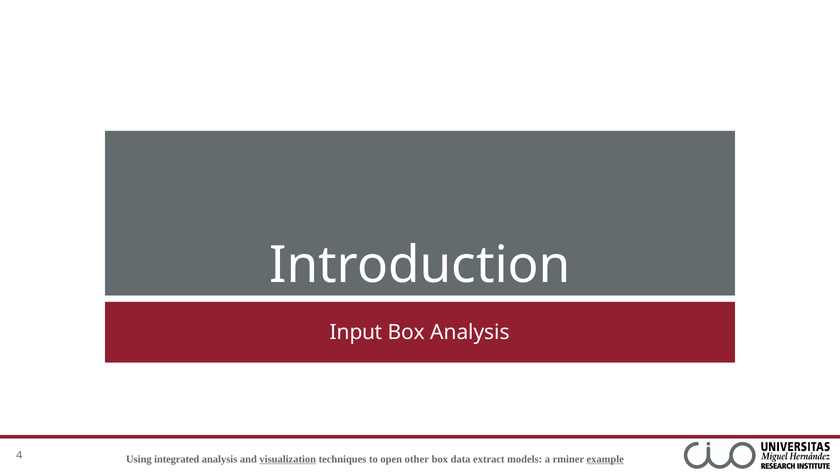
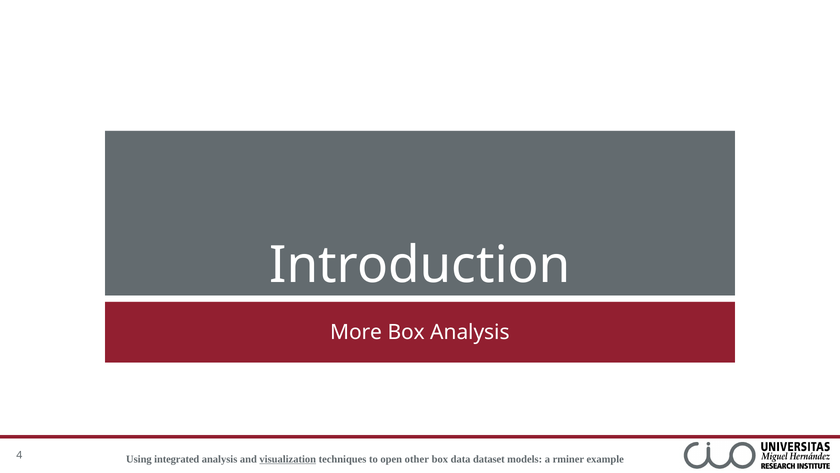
Input: Input -> More (356, 332)
extract: extract -> dataset (489, 459)
example underline: present -> none (605, 459)
